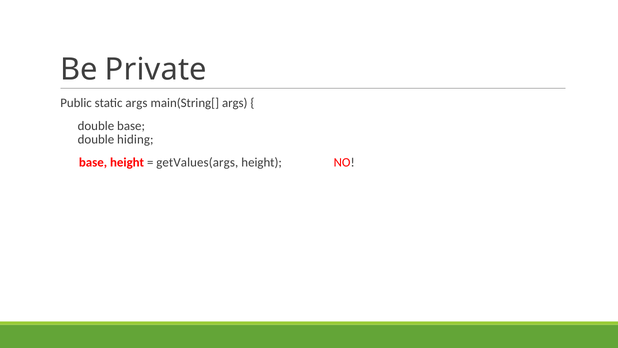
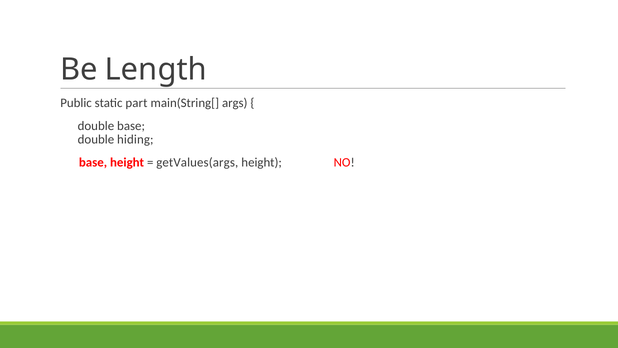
Private: Private -> Length (156, 69)
static args: args -> part (136, 103)
